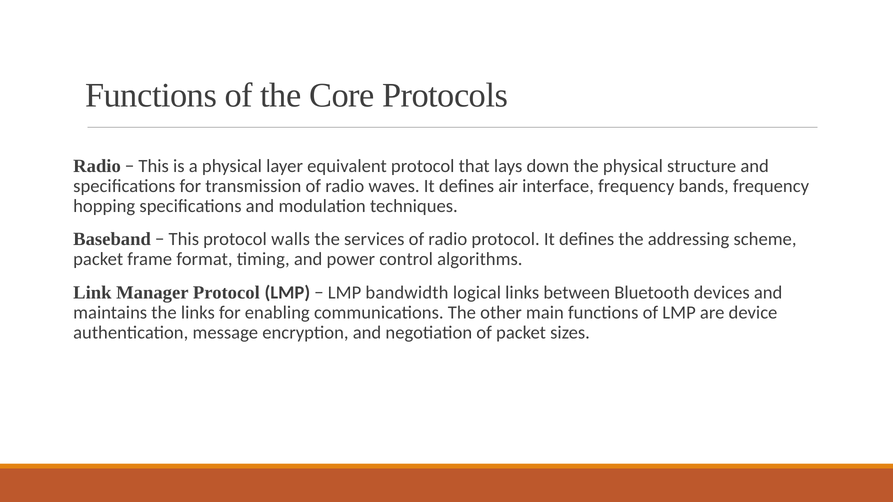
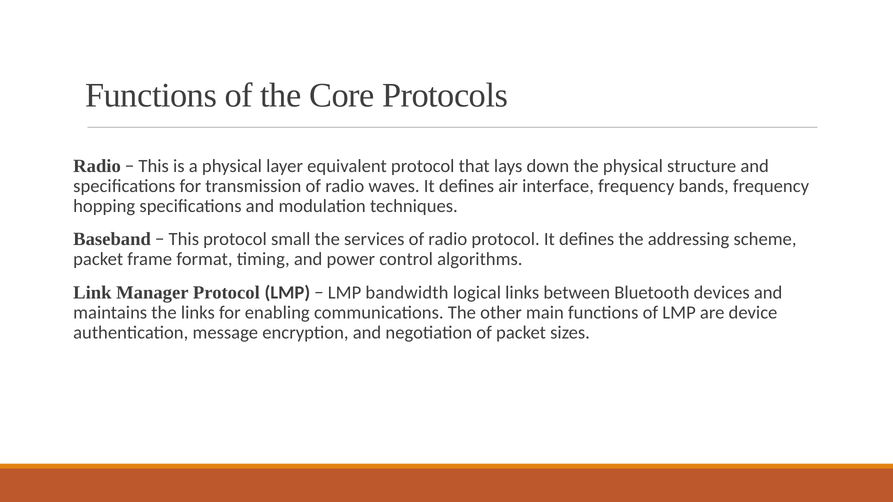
walls: walls -> small (291, 239)
